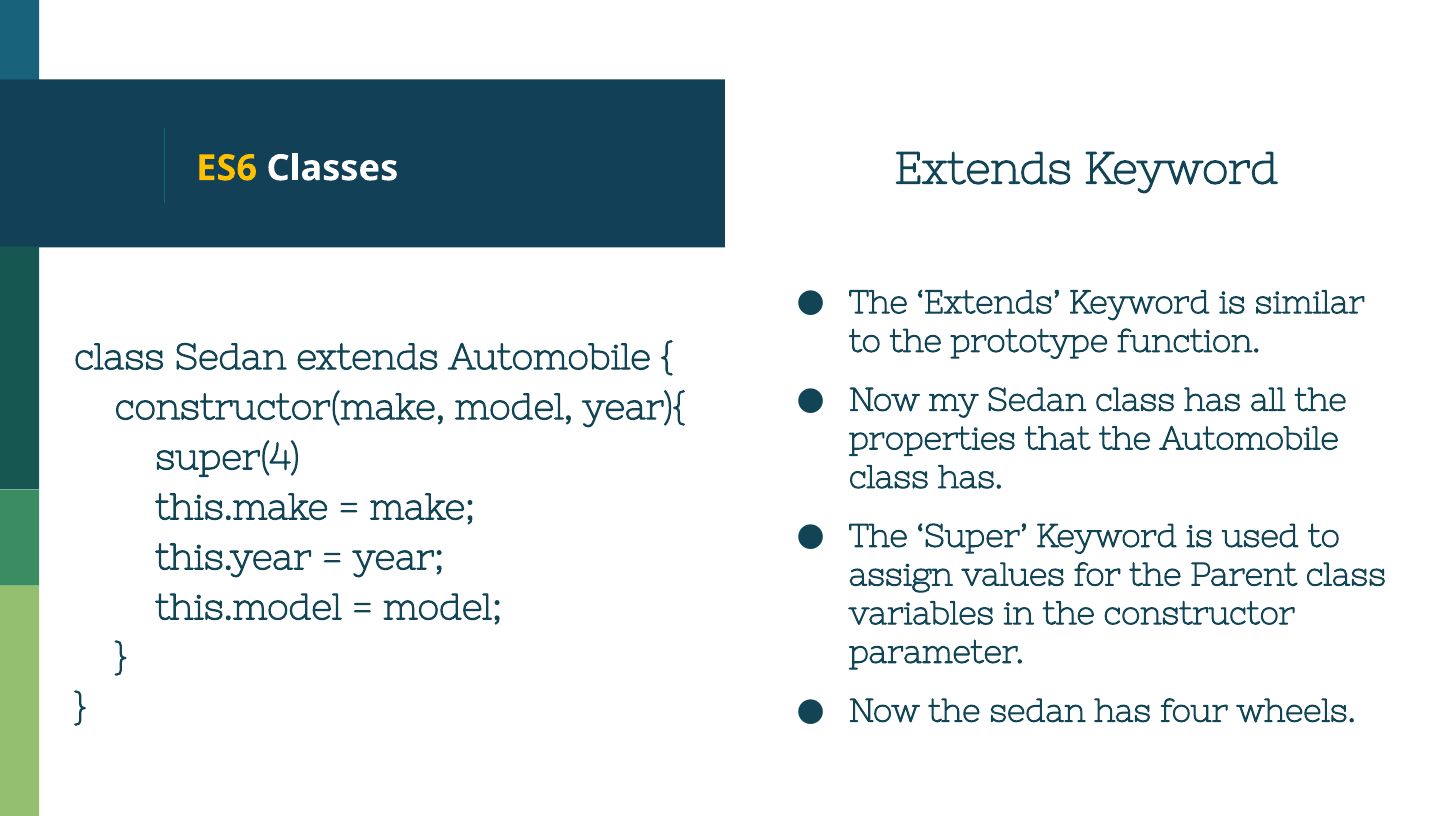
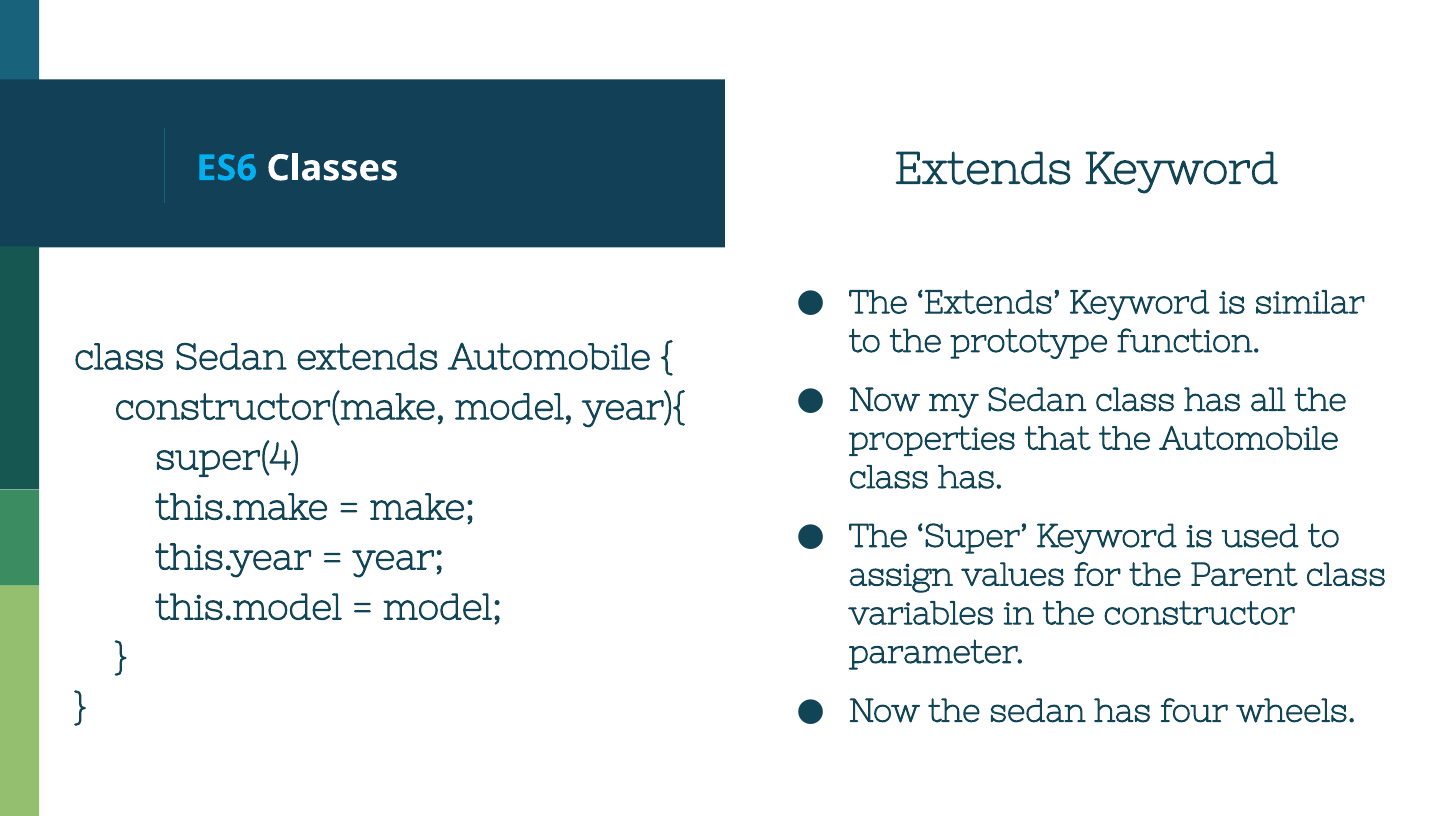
ES6 colour: yellow -> light blue (227, 168)
